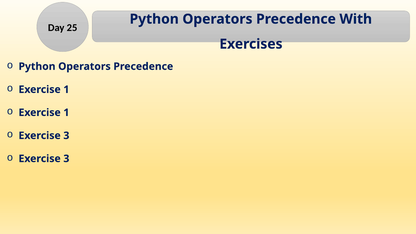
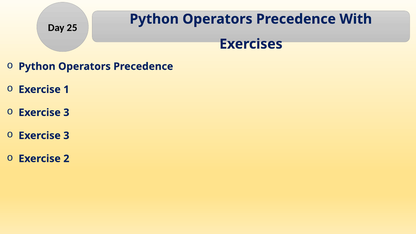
1: 1 -> 3 (66, 113)
3: 3 -> 2 (66, 159)
